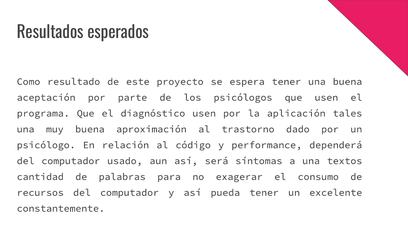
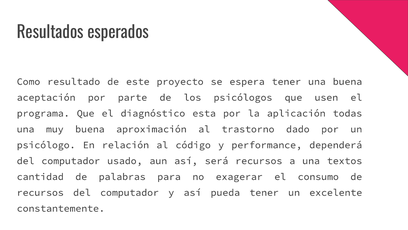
diagnóstico usen: usen -> esta (204, 113)
tales: tales -> todas (347, 113)
será síntomas: síntomas -> recursos (259, 161)
